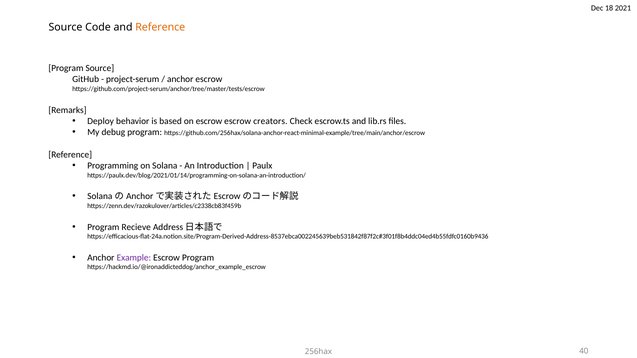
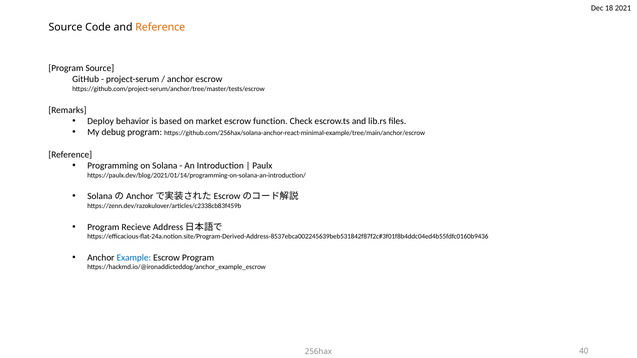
on escrow: escrow -> market (209, 121)
creators: creators -> function (270, 121)
Example colour: purple -> blue (134, 258)
